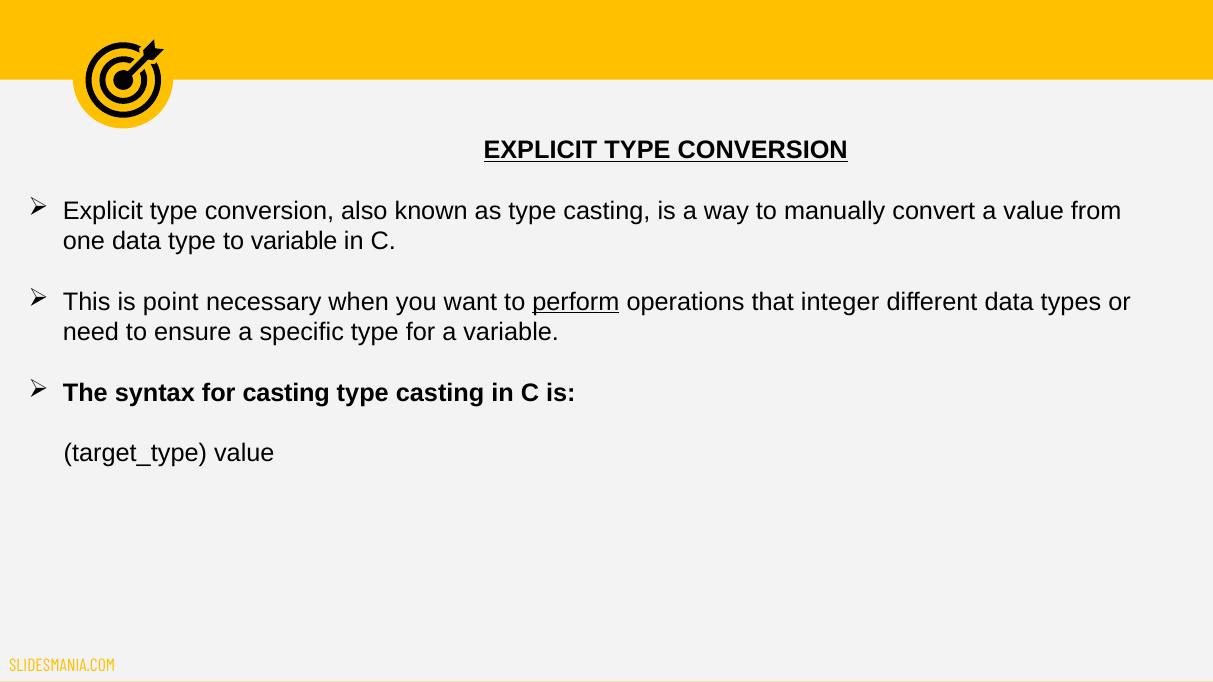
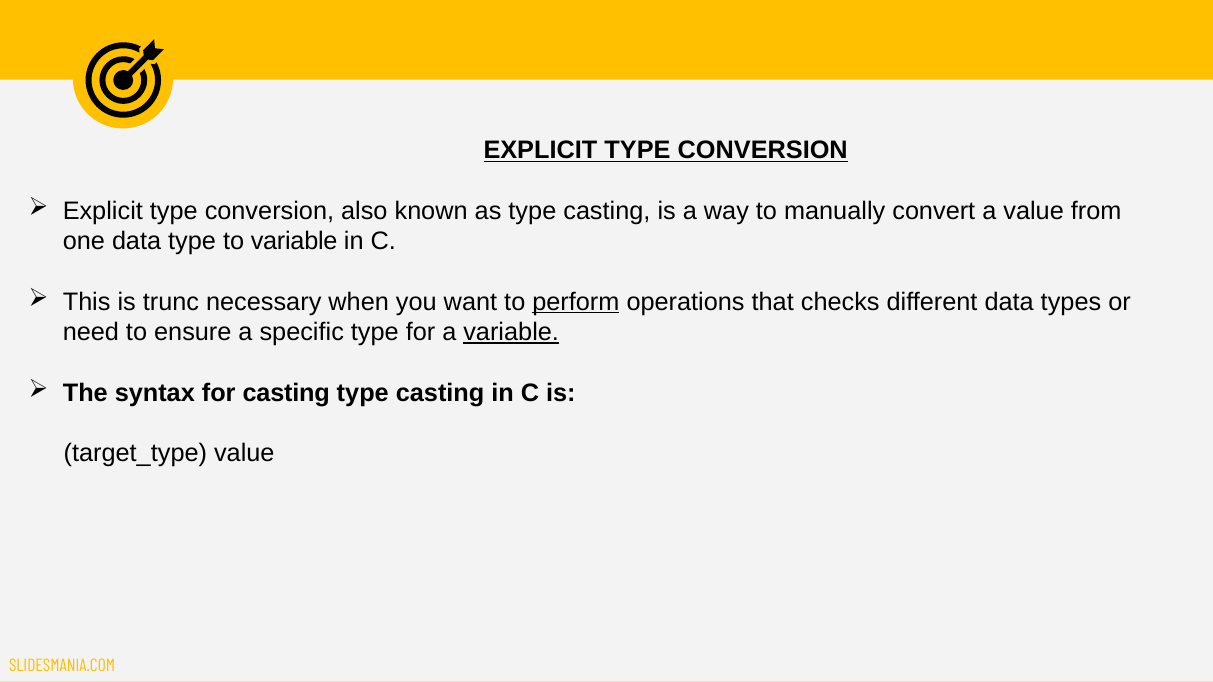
point: point -> trunc (171, 302)
integer: integer -> checks (840, 302)
variable underline: none -> present (511, 332)
